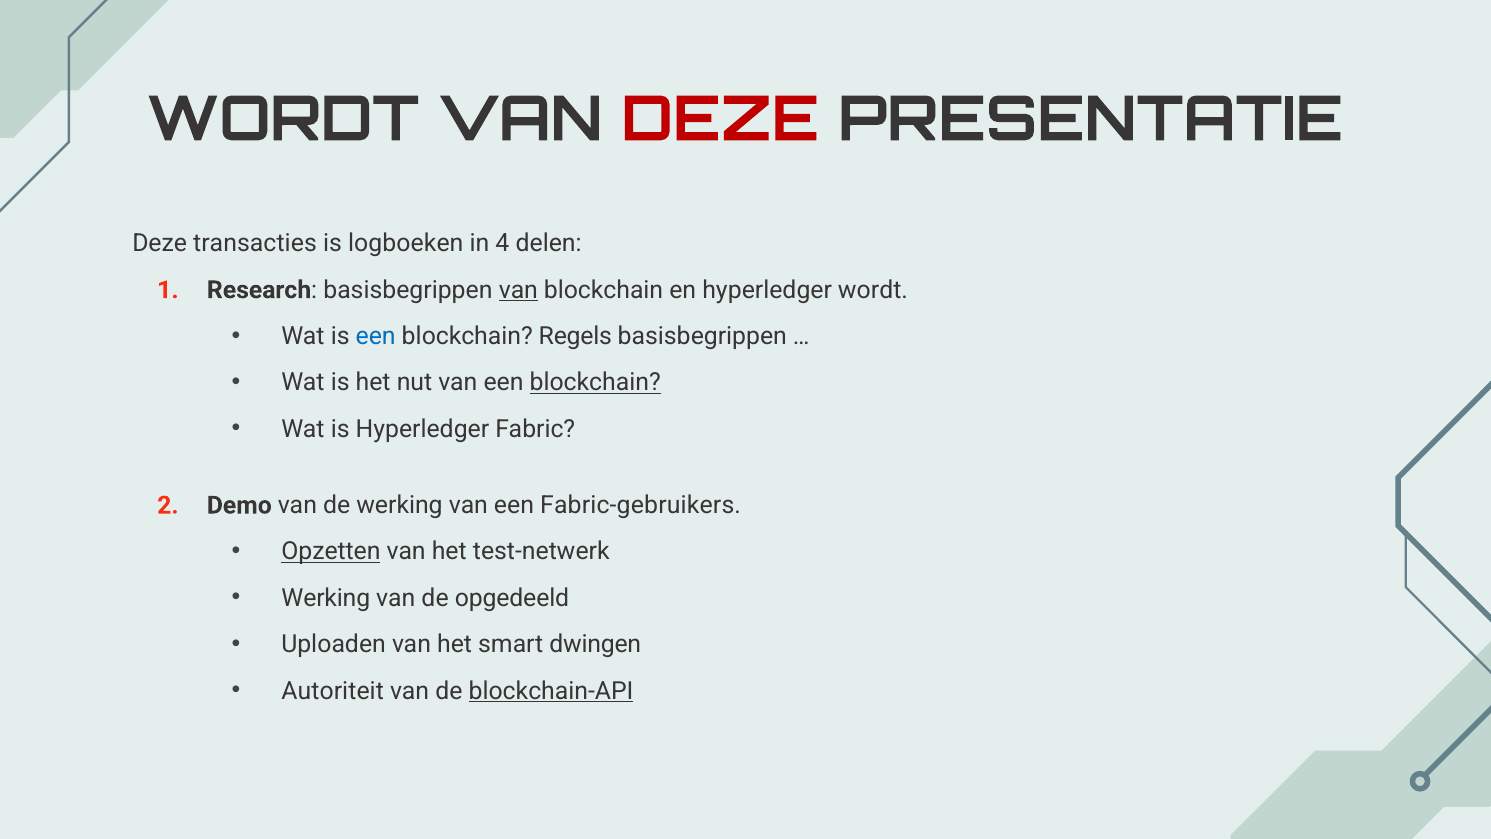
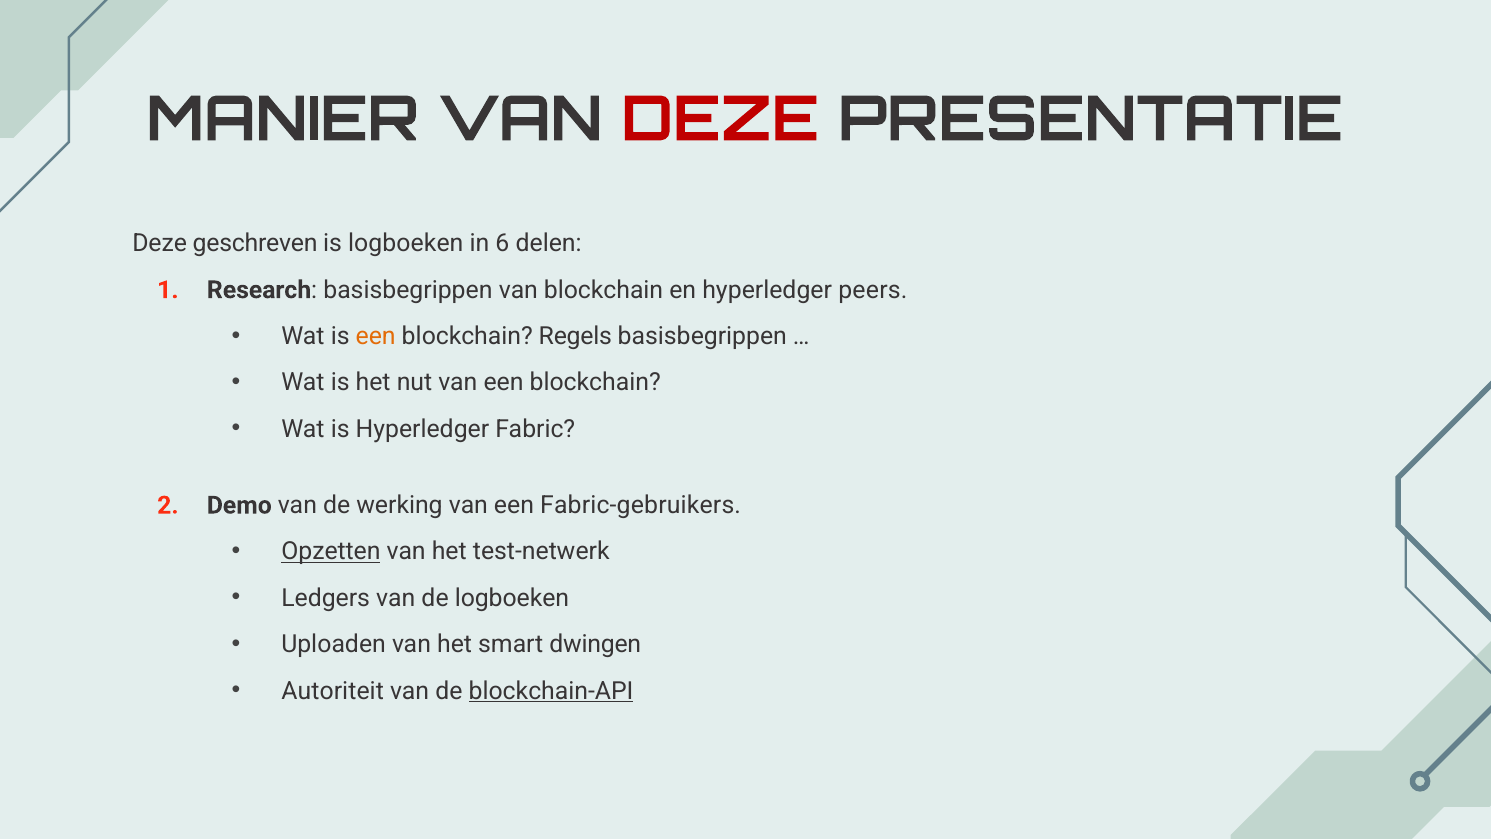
WORDT: WORDT -> MANIER (283, 120)
transacties: transacties -> geschreven (255, 243)
4: 4 -> 6 (502, 243)
van underline: present -> none (518, 290)
hyperledger wordt: wordt -> peers (873, 290)
een colour: blue -> orange (376, 336)
blockchain underline: present -> none (595, 383)
Werking: Werking -> Ledgers (326, 598)
de opgedeeld: opgedeeld -> logboeken (512, 598)
